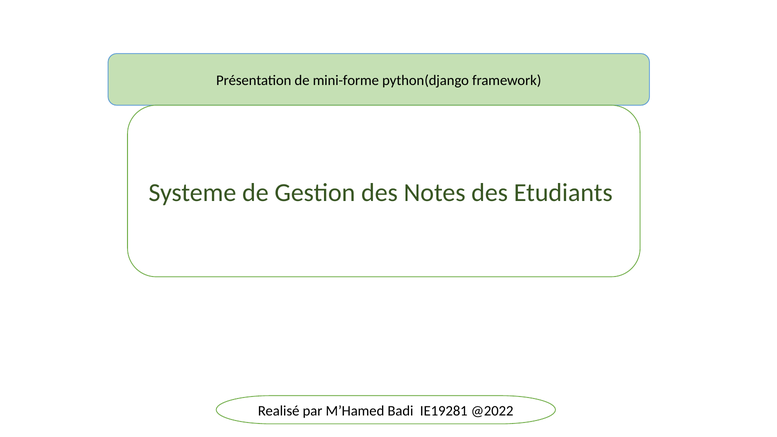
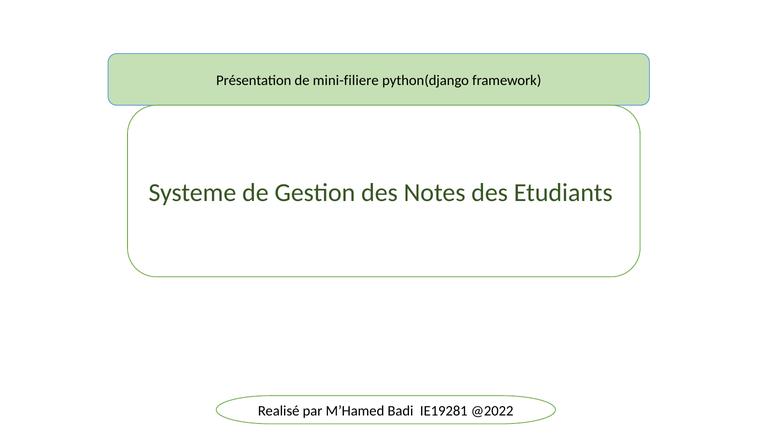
mini-forme: mini-forme -> mini-filiere (346, 80)
